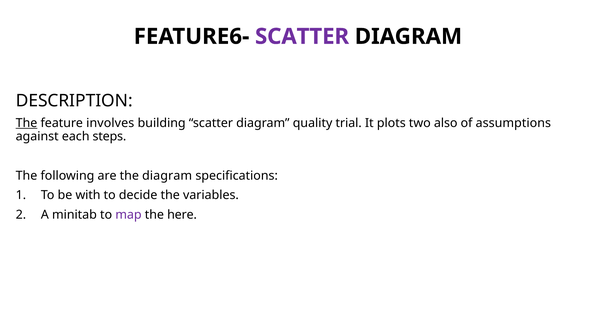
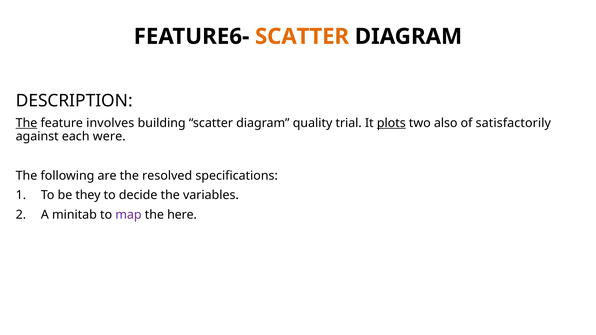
SCATTER colour: purple -> orange (302, 37)
plots underline: none -> present (391, 123)
assumptions: assumptions -> satisfactorily (513, 123)
steps: steps -> were (109, 137)
the diagram: diagram -> resolved (167, 176)
with: with -> they (88, 195)
